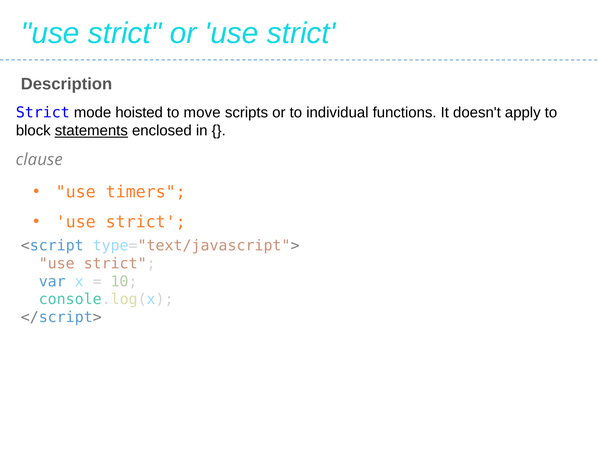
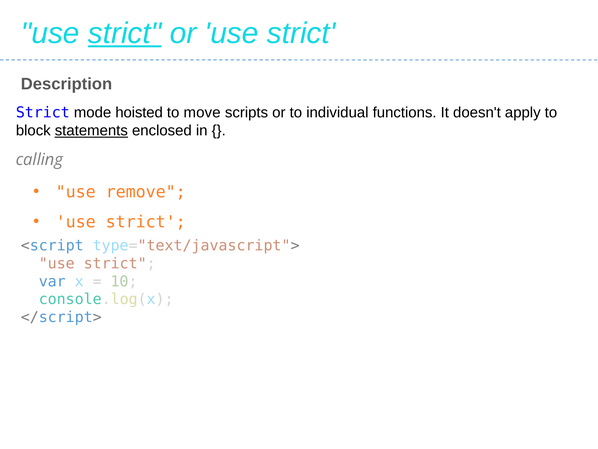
strict underline: none -> present (125, 33)
clause: clause -> calling (39, 159)
timers: timers -> remove (146, 192)
